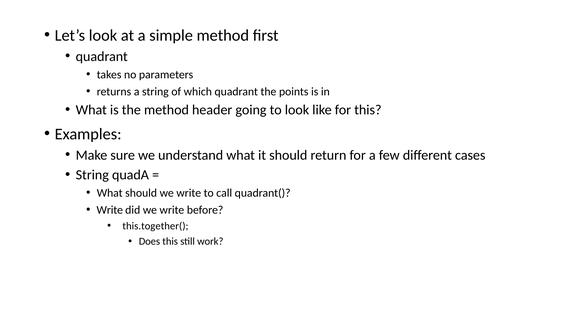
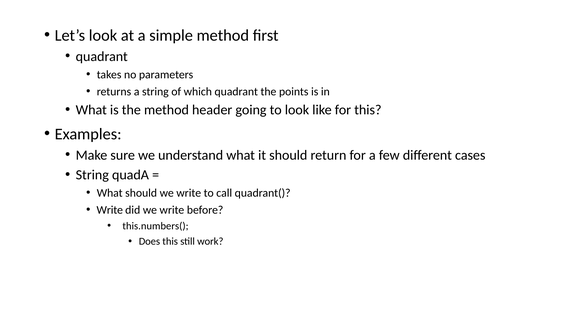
this.together(: this.together( -> this.numbers( (155, 226)
